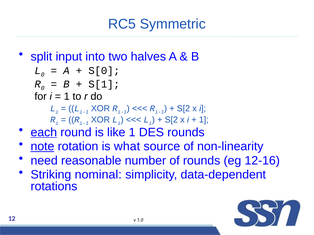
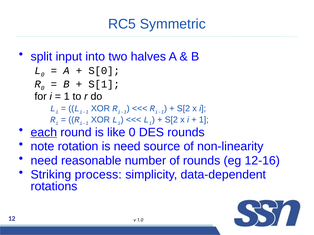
like 1: 1 -> 0 (132, 133)
note underline: present -> none (42, 147)
is what: what -> need (127, 147)
nominal: nominal -> process (98, 175)
